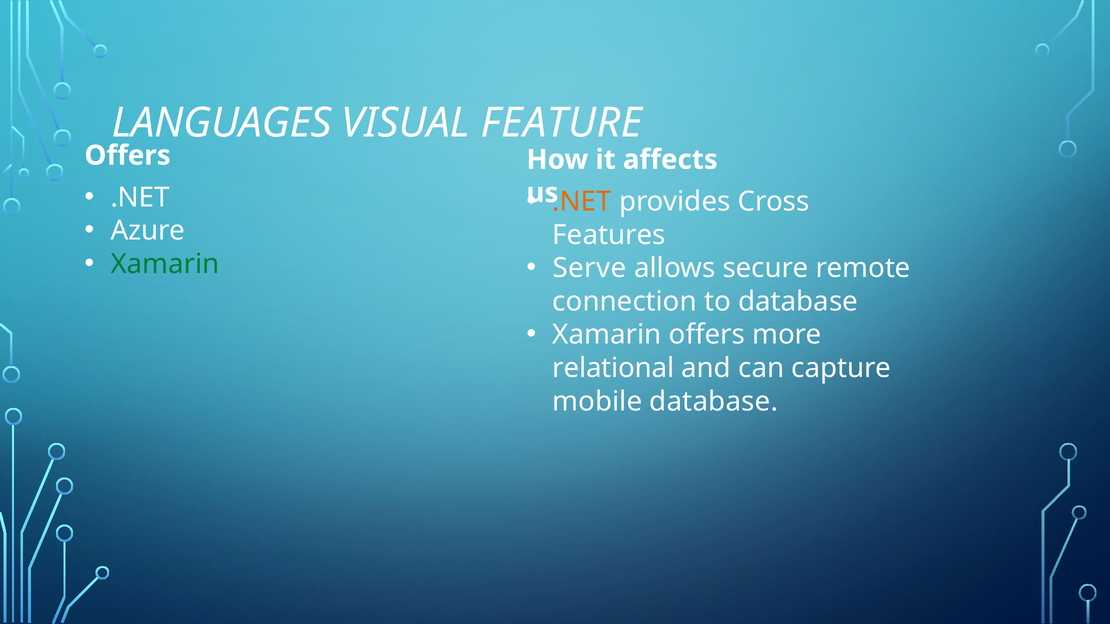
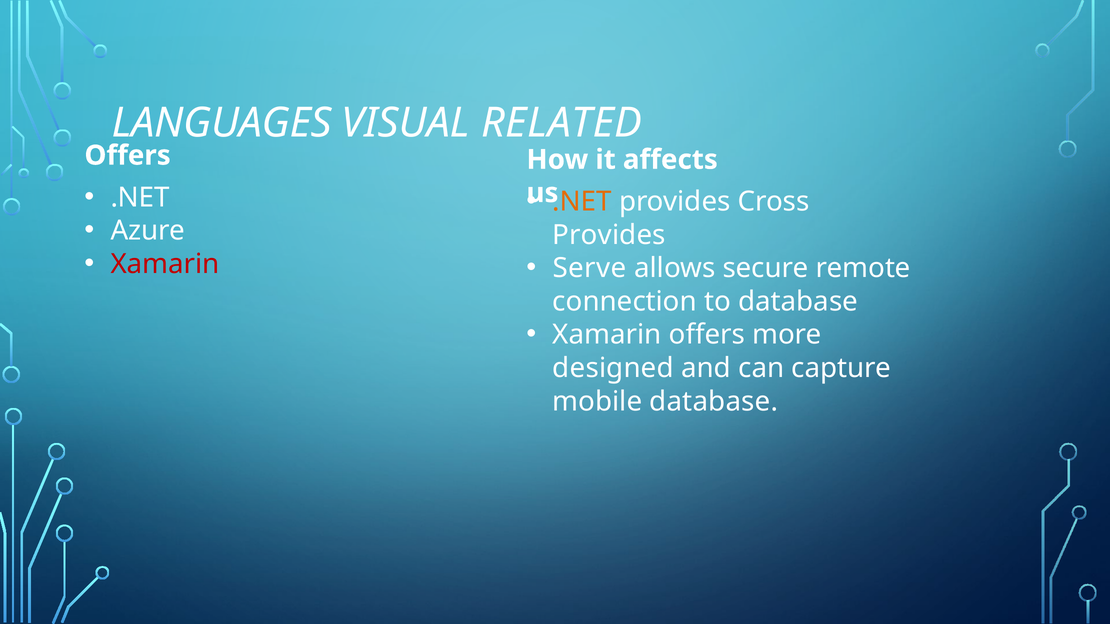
FEATURE: FEATURE -> RELATED (562, 123)
Features: Features -> Provides (609, 235)
Xamarin colour: green -> red (165, 264)
relational: relational -> designed (613, 368)
